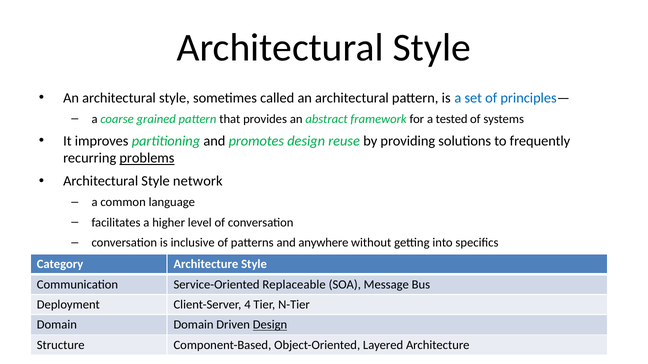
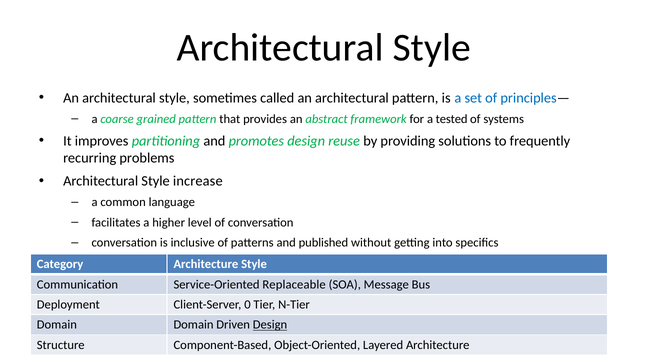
problems underline: present -> none (147, 158)
network: network -> increase (198, 181)
anywhere: anywhere -> published (323, 243)
4: 4 -> 0 (247, 305)
